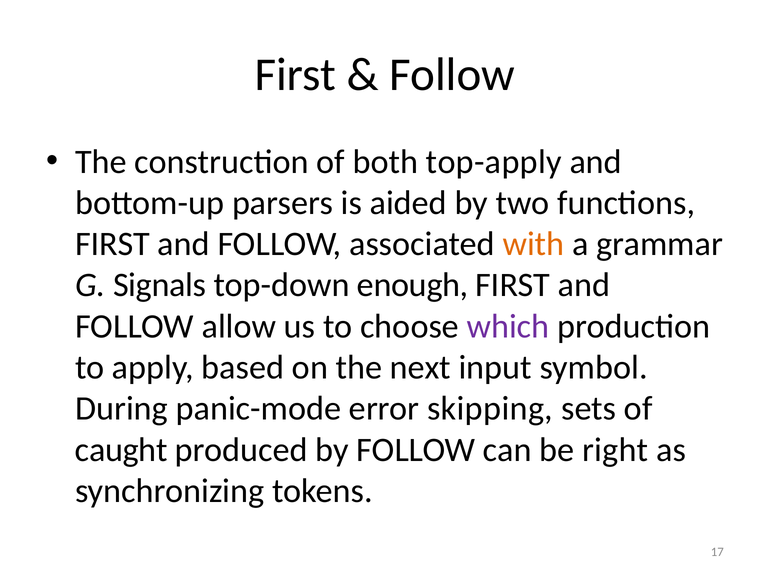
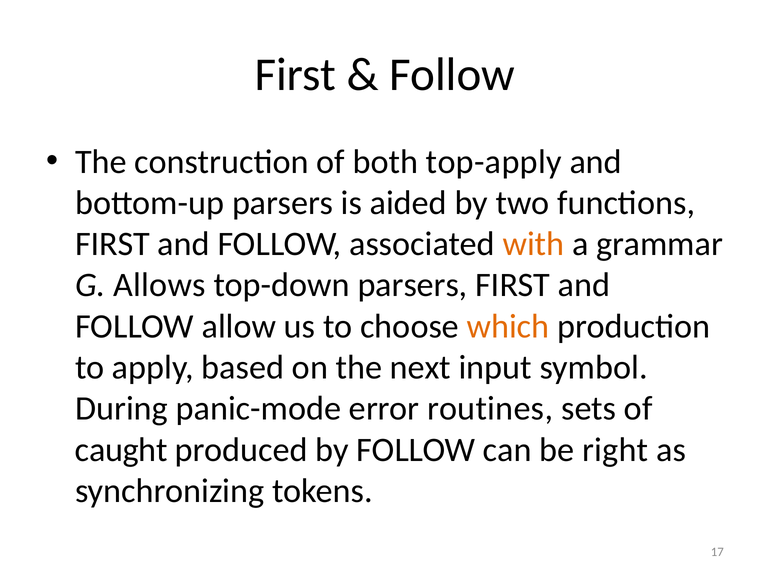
Signals: Signals -> Allows (159, 285)
top-down enough: enough -> parsers (413, 285)
which colour: purple -> orange (508, 326)
skipping: skipping -> routines (490, 408)
